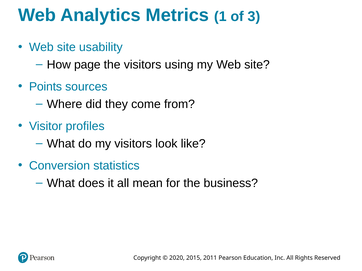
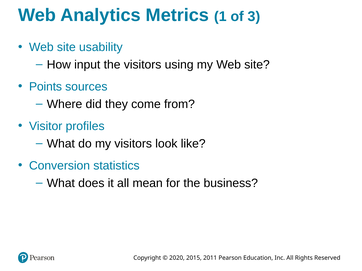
page: page -> input (87, 65)
